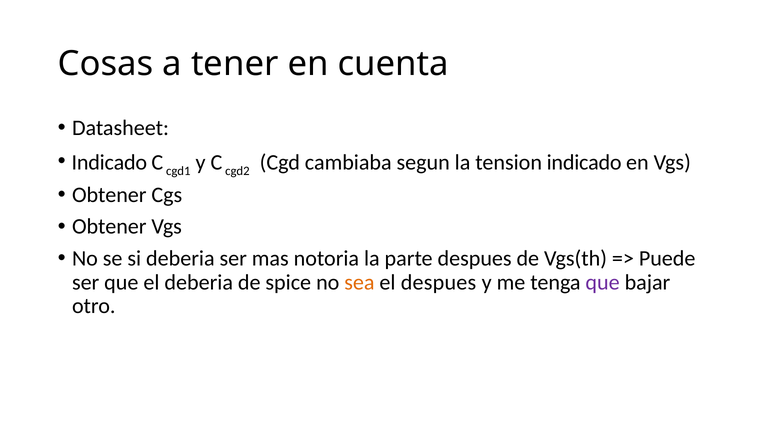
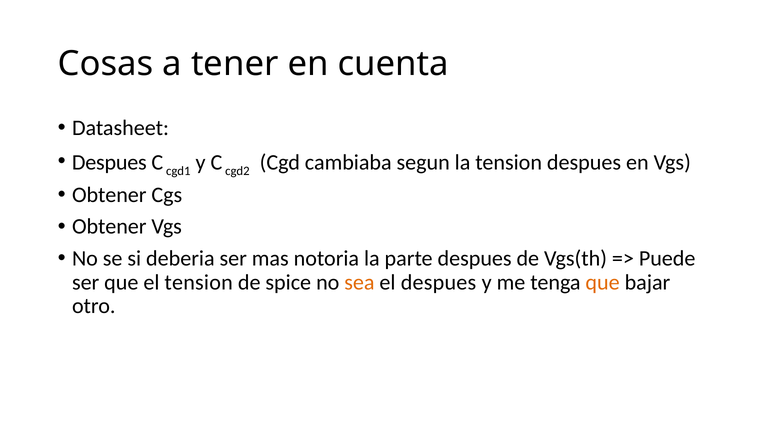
Indicado: Indicado -> Despues (109, 163)
tension indicado: indicado -> despues (584, 163)
el deberia: deberia -> tension (199, 282)
que colour: purple -> orange (603, 282)
